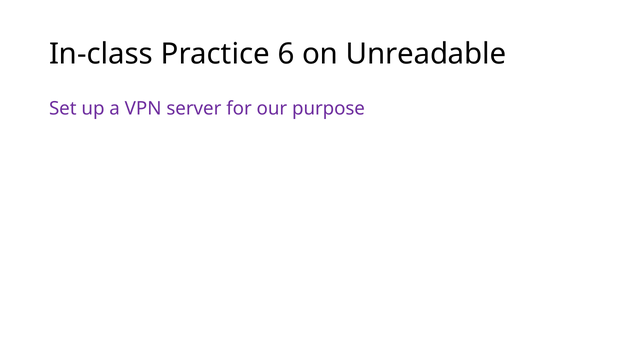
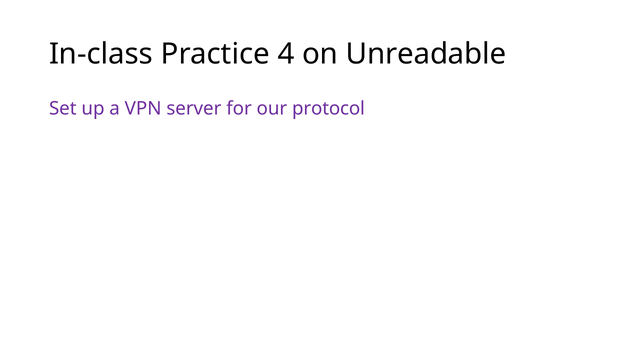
6: 6 -> 4 (286, 54)
purpose: purpose -> protocol (329, 109)
